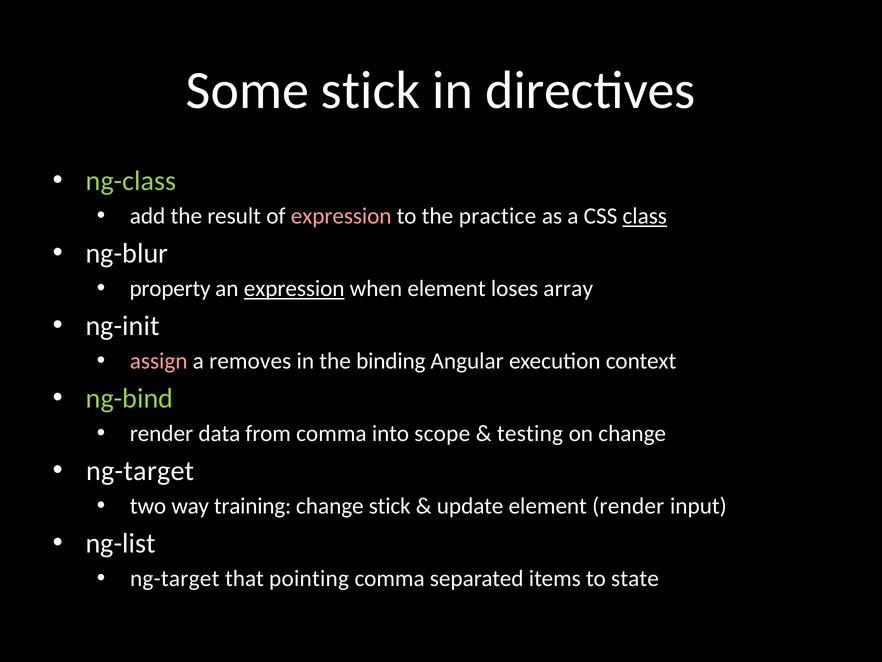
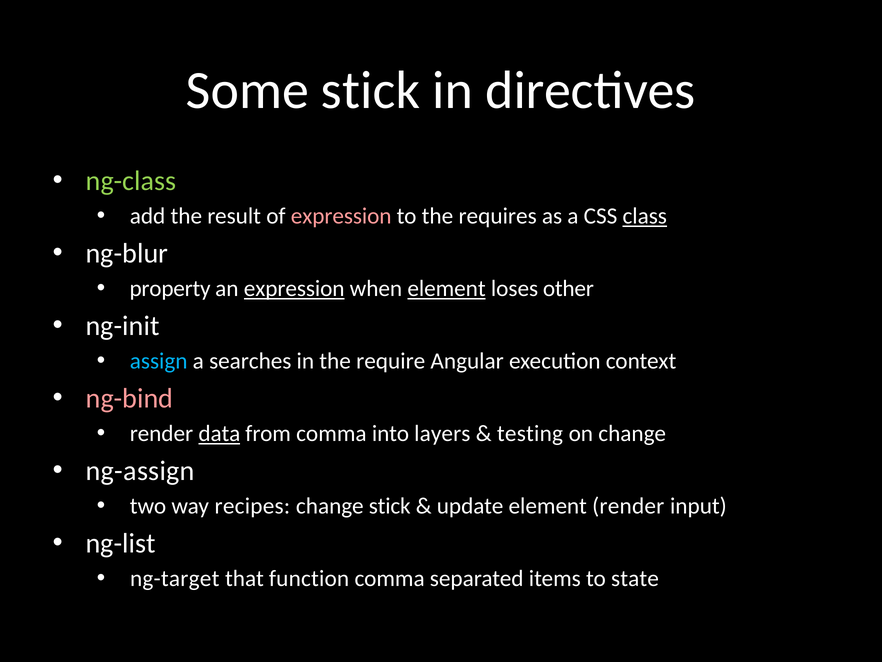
practice: practice -> requires (498, 216)
element underline: none -> present (447, 288)
array: array -> other (568, 288)
assign colour: pink -> light blue (159, 361)
removes: removes -> searches (250, 361)
binding: binding -> require (391, 361)
ng-bind colour: light green -> pink (129, 398)
data underline: none -> present (219, 433)
scope: scope -> layers (442, 433)
ng-target: ng-target -> ng-assign (140, 470)
training: training -> recipes (252, 506)
pointing: pointing -> function (309, 578)
